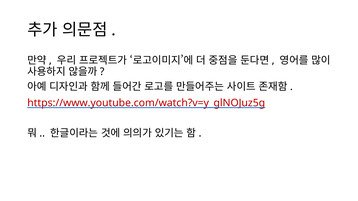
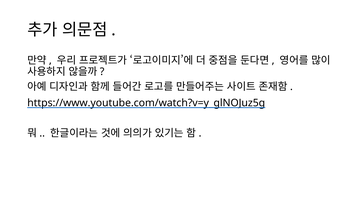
https://www.youtube.com/watch?v=y_glNOJuz5g colour: red -> black (146, 103)
